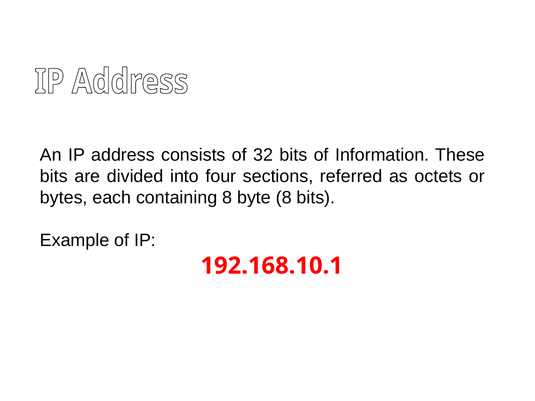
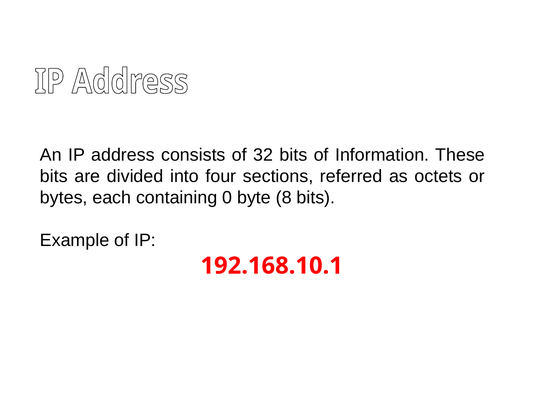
containing 8: 8 -> 0 (227, 198)
